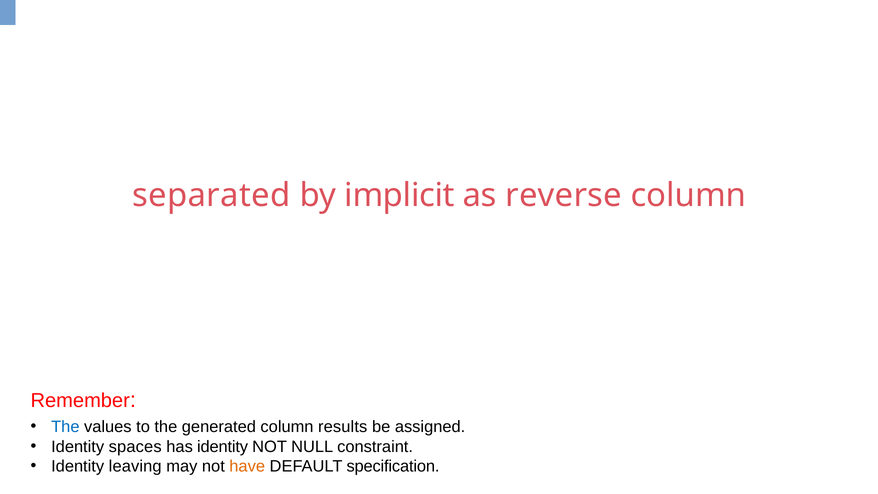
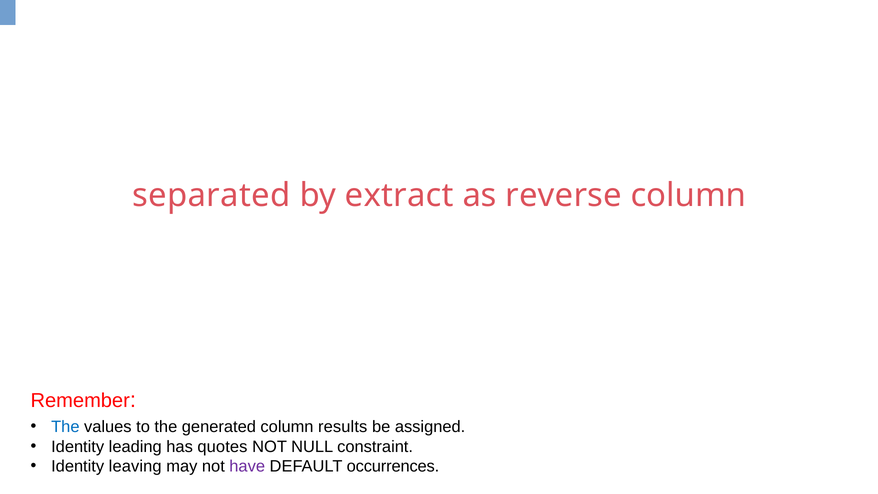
implicit: implicit -> extract (399, 195)
spaces: spaces -> leading (135, 447)
has identity: identity -> quotes (222, 447)
have colour: orange -> purple (247, 466)
specification: specification -> occurrences (393, 466)
